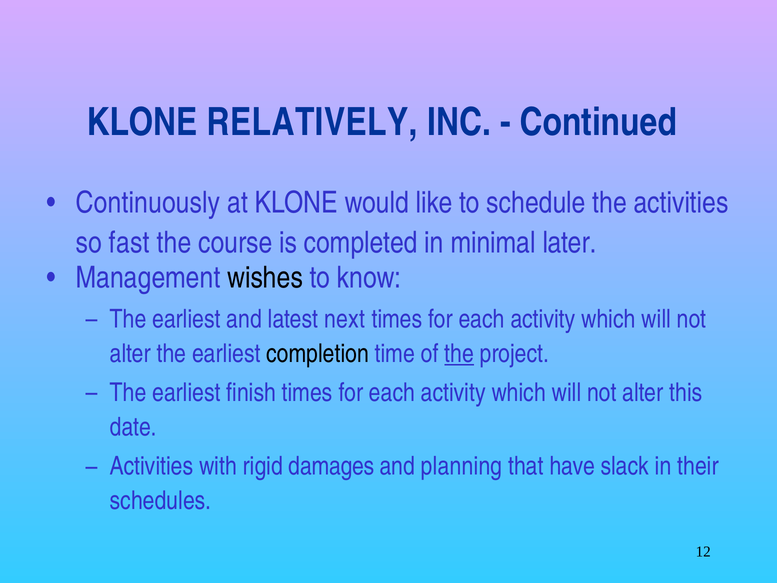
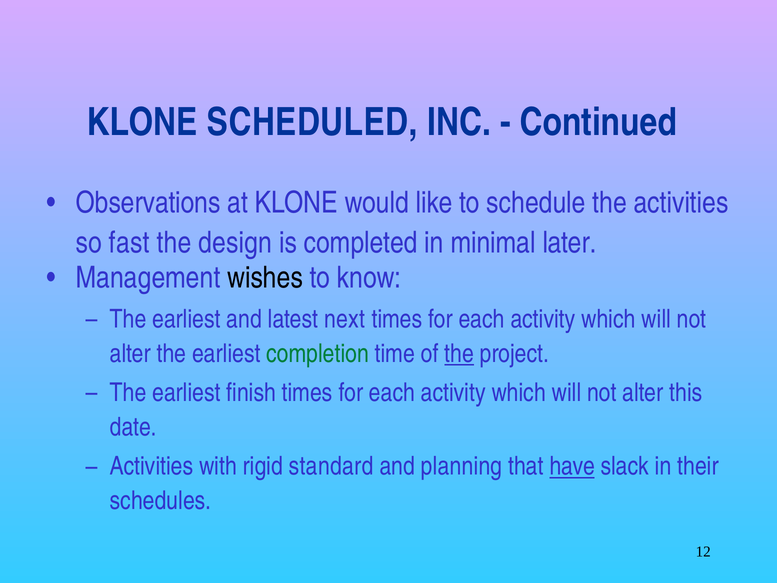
RELATIVELY: RELATIVELY -> SCHEDULED (312, 122)
Continuously: Continuously -> Observations (148, 203)
course: course -> design (235, 242)
completion colour: black -> green (318, 353)
damages: damages -> standard (331, 466)
have underline: none -> present (572, 466)
